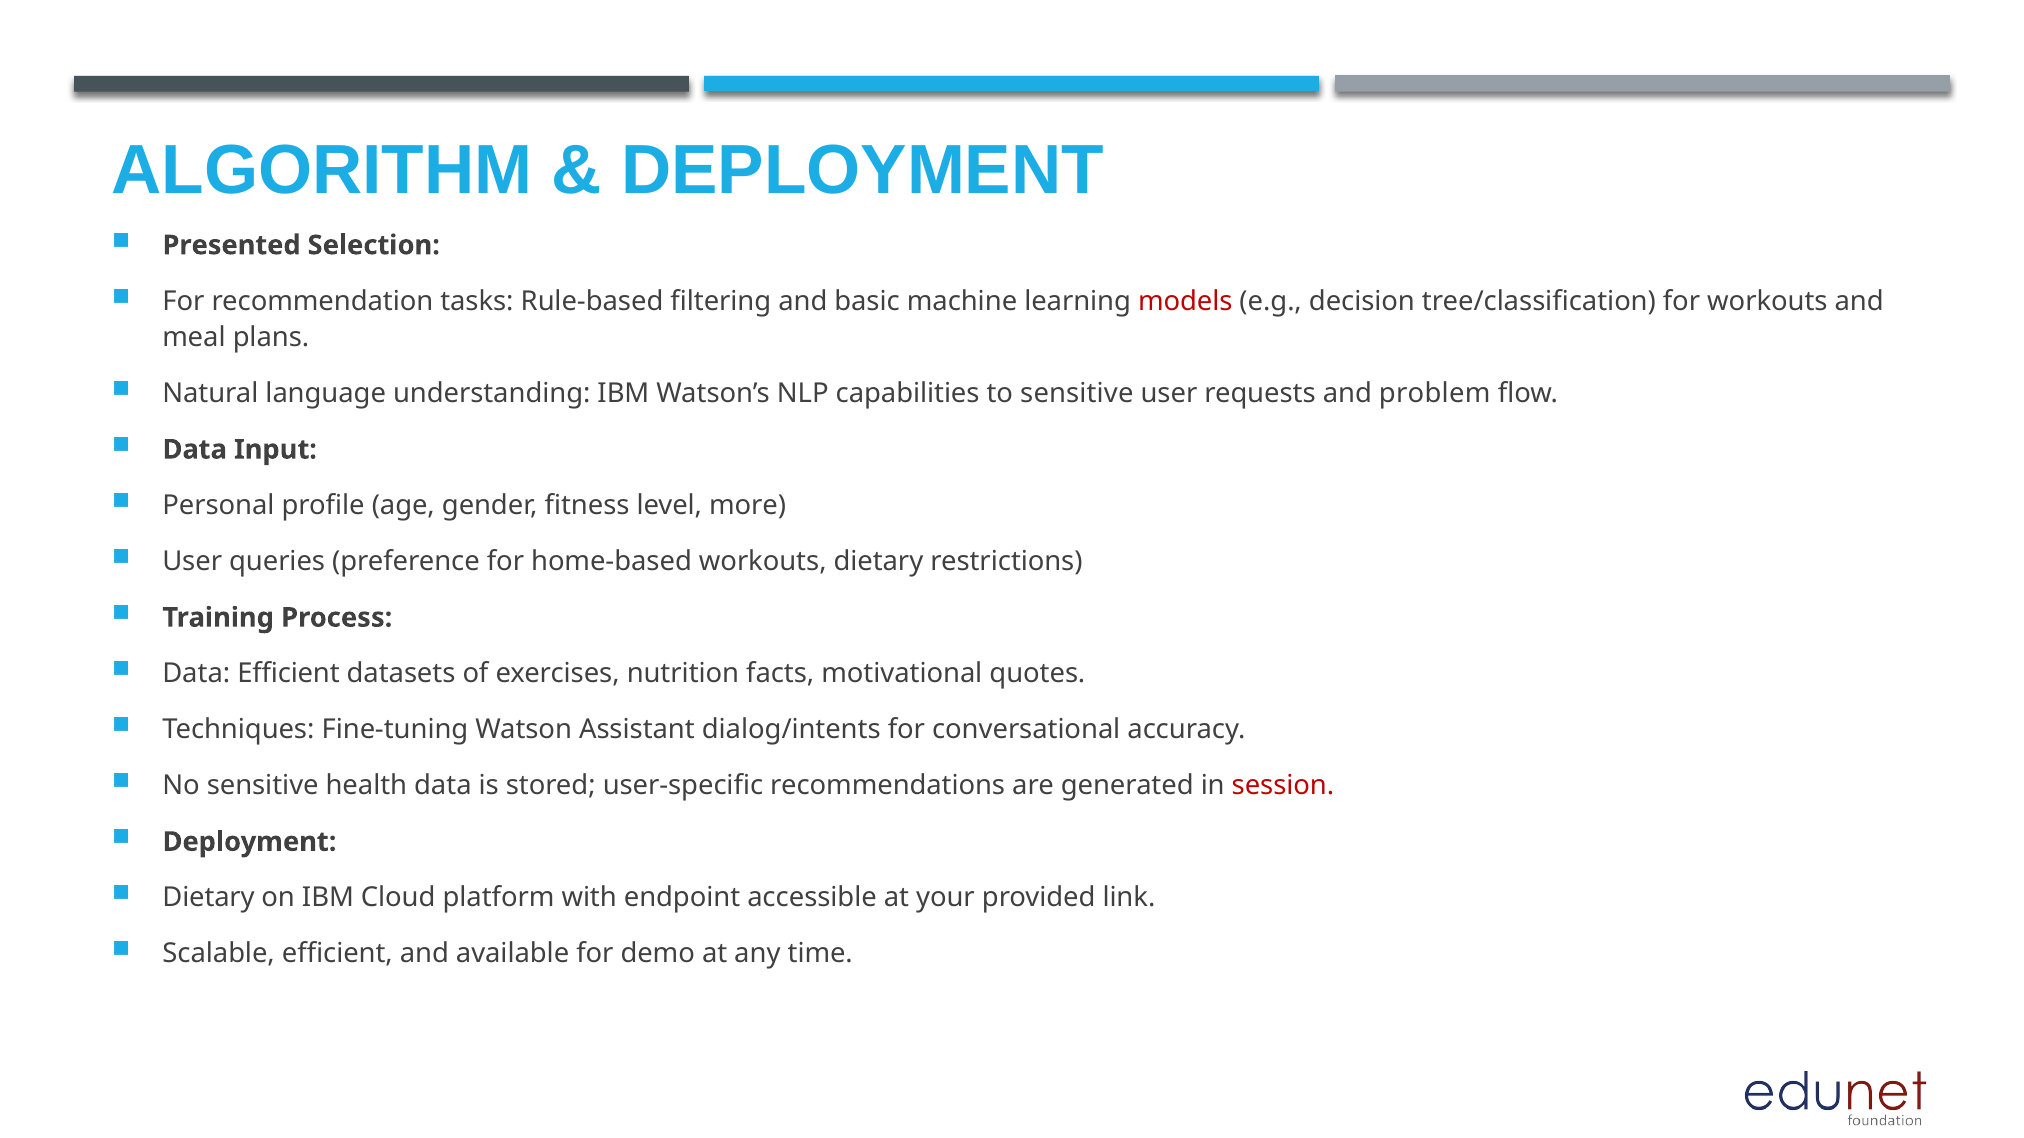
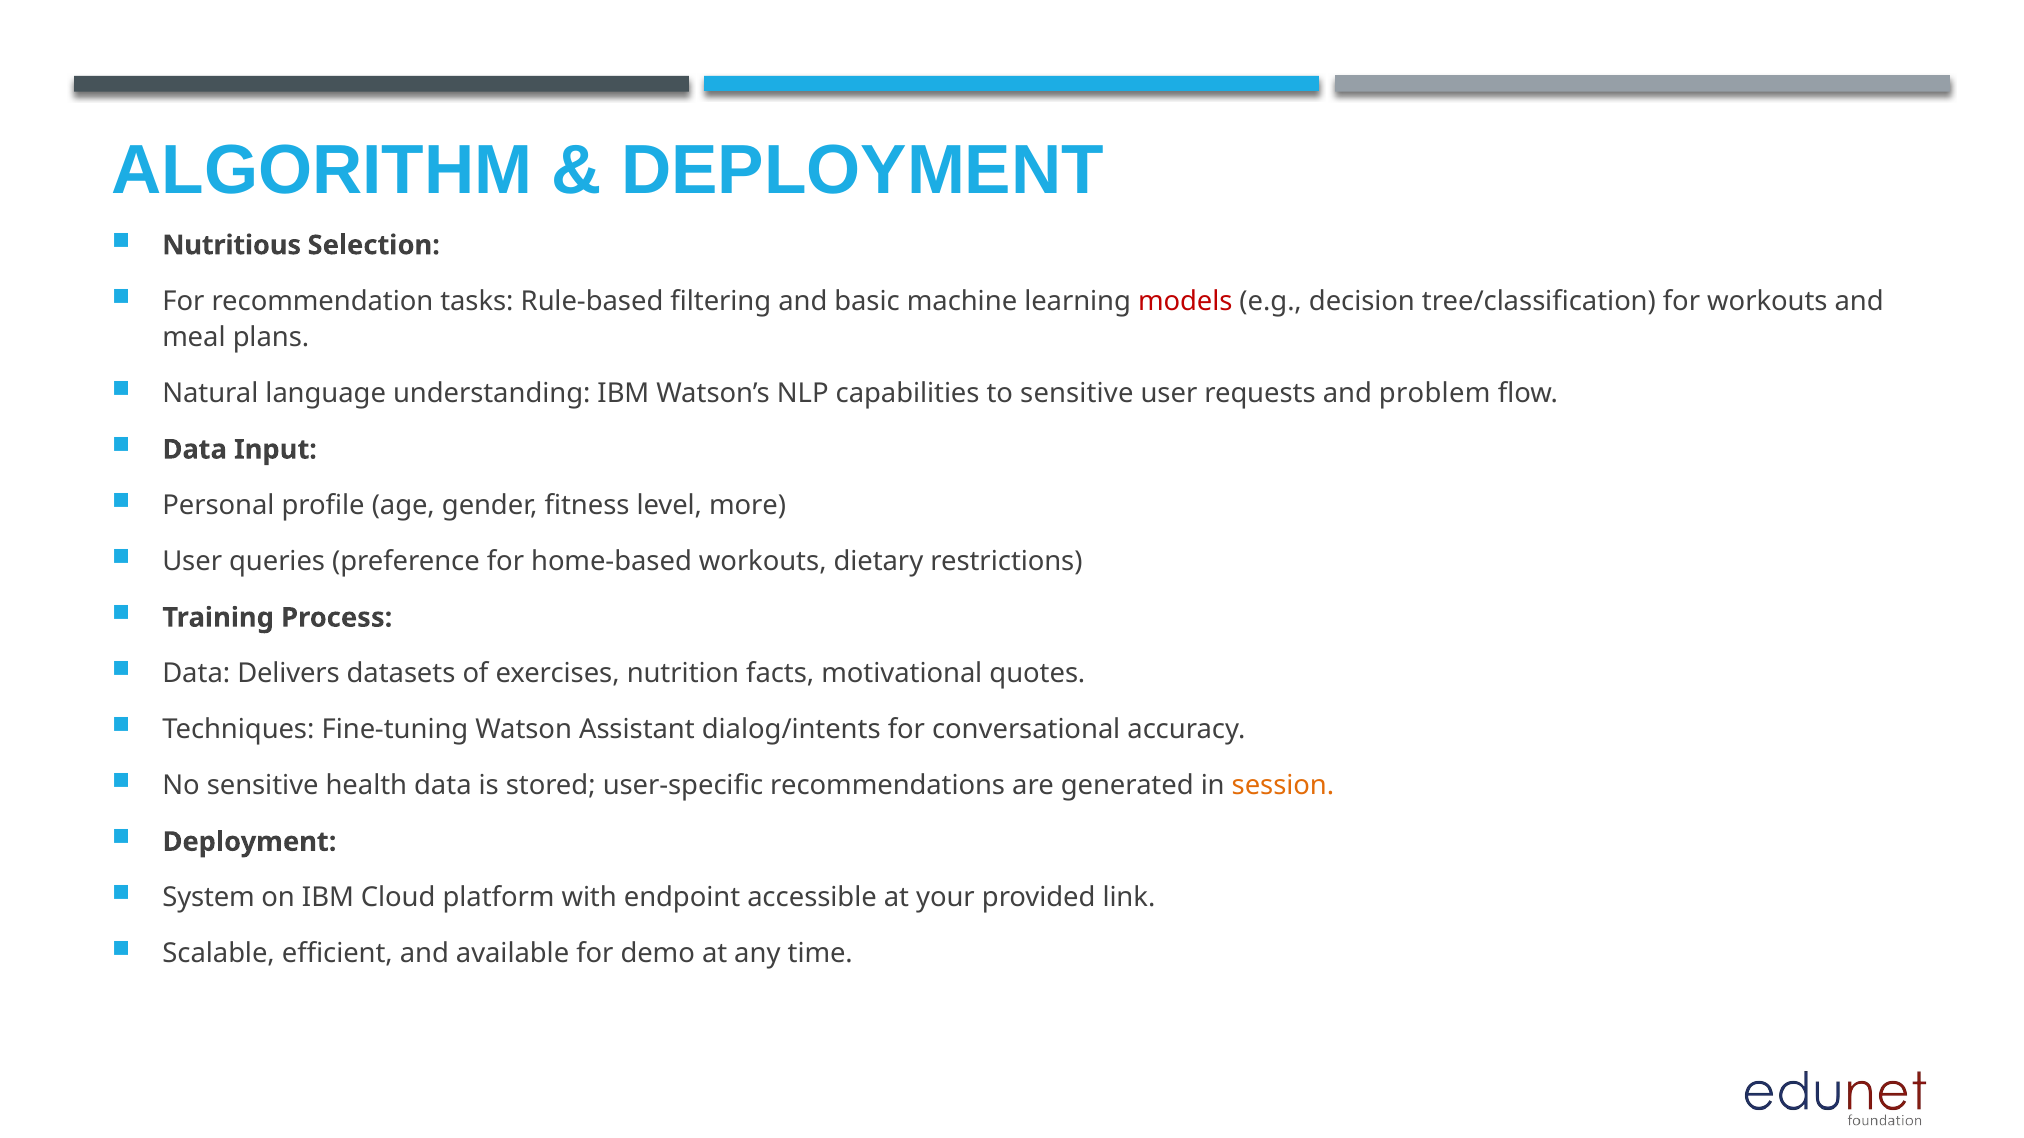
Presented: Presented -> Nutritious (232, 245)
Data Efficient: Efficient -> Delivers (288, 674)
session colour: red -> orange (1283, 786)
Dietary: Dietary -> System (209, 898)
